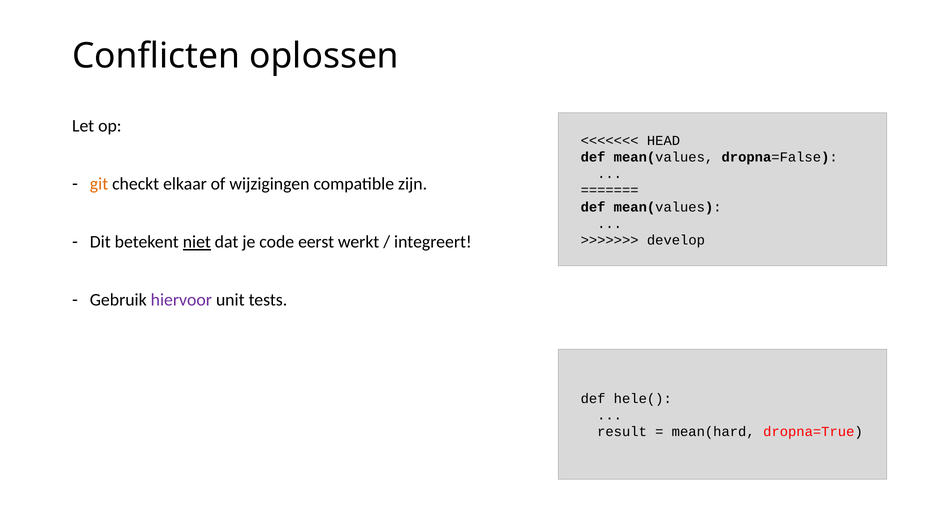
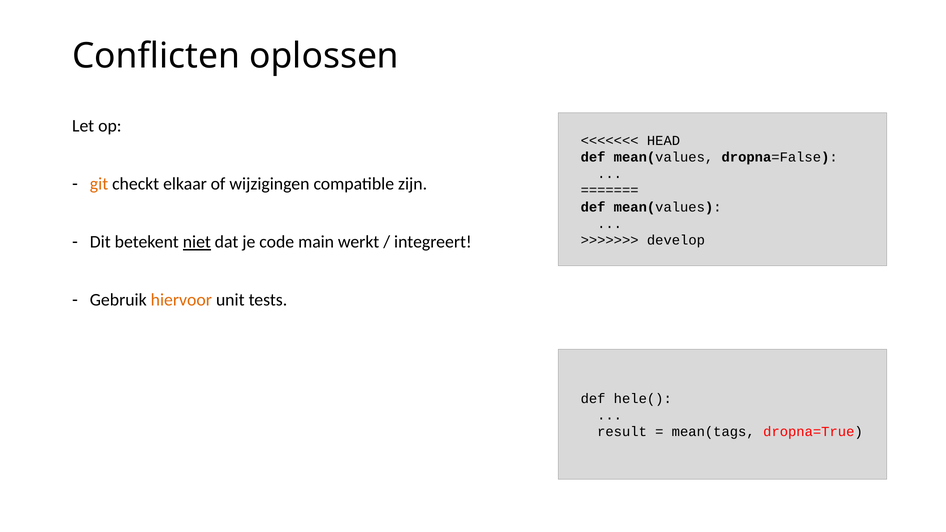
eerst: eerst -> main (316, 242)
hiervoor colour: purple -> orange (181, 300)
mean(hard: mean(hard -> mean(tags (713, 432)
